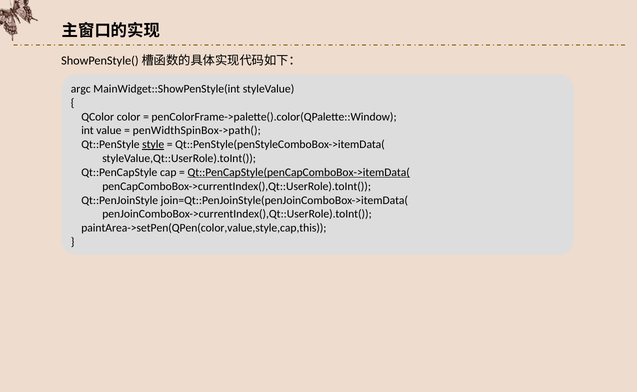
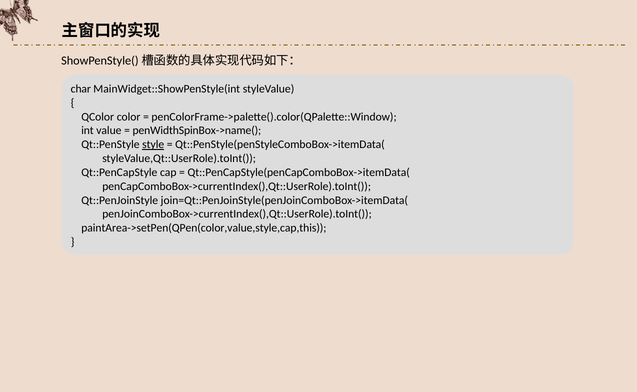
argc: argc -> char (81, 89)
penWidthSpinBox->path(: penWidthSpinBox->path( -> penWidthSpinBox->name( (197, 131)
Qt::PenCapStyle(penCapComboBox->itemData( underline: present -> none (299, 172)
